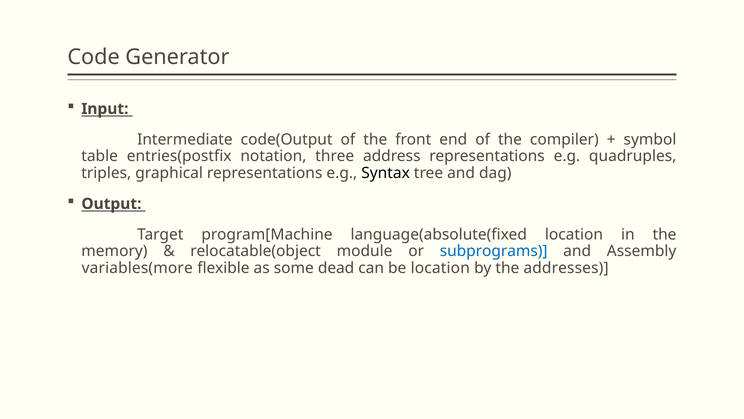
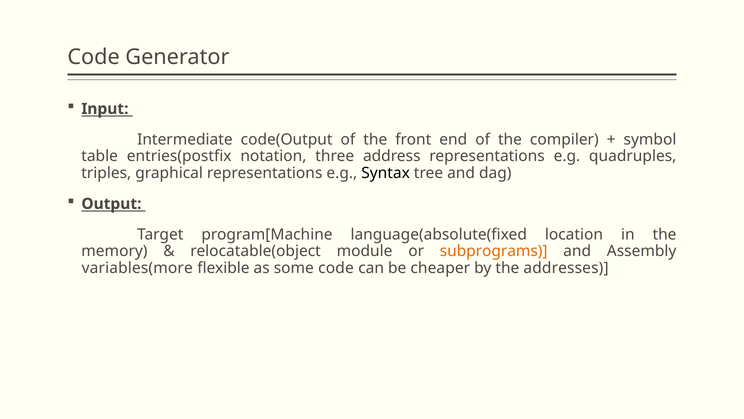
subprograms colour: blue -> orange (494, 251)
some dead: dead -> code (336, 268)
be location: location -> cheaper (440, 268)
